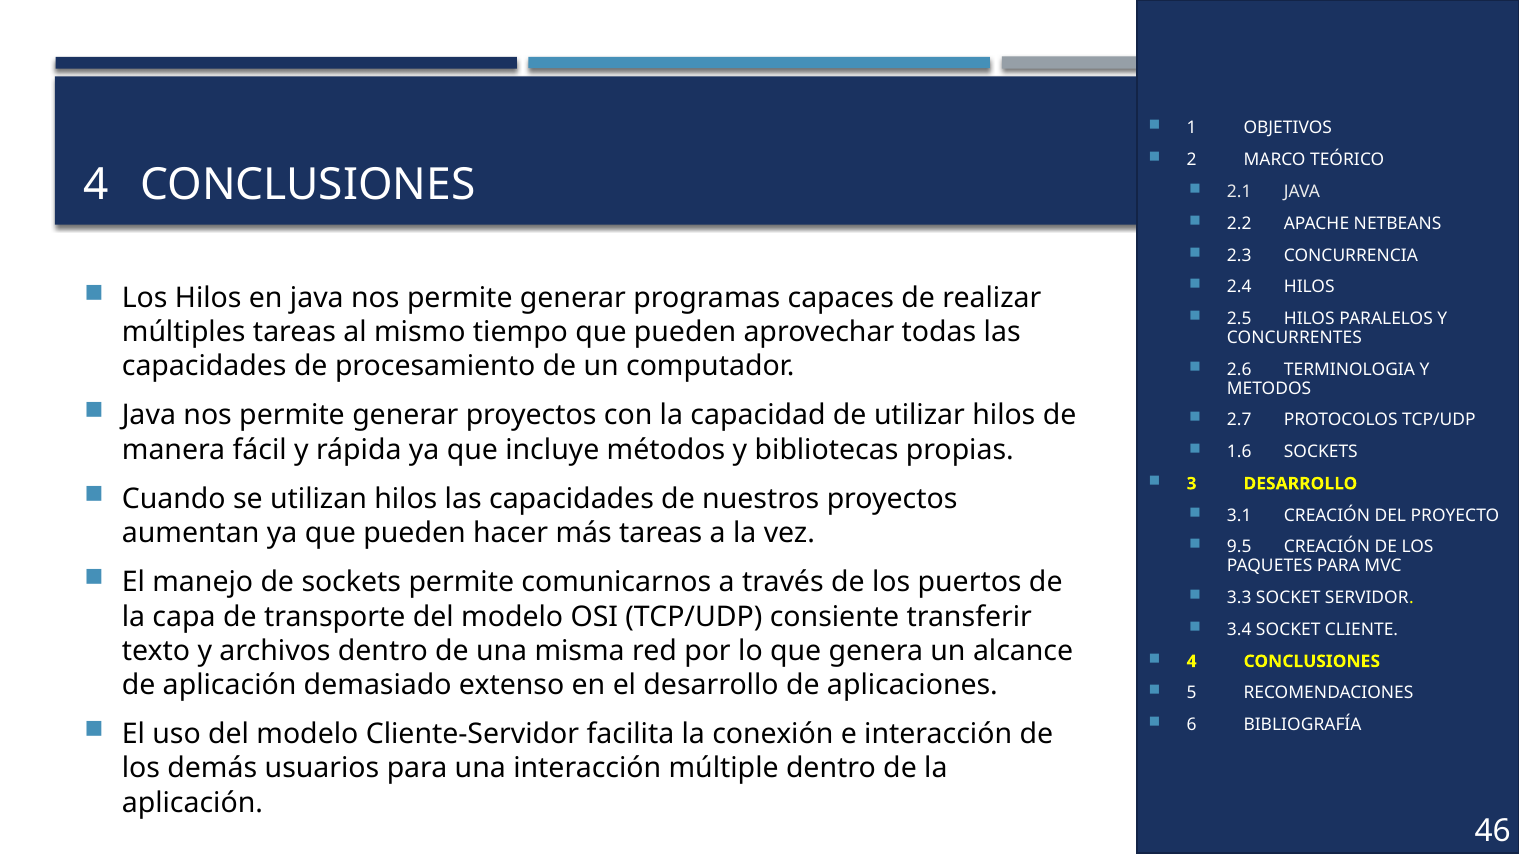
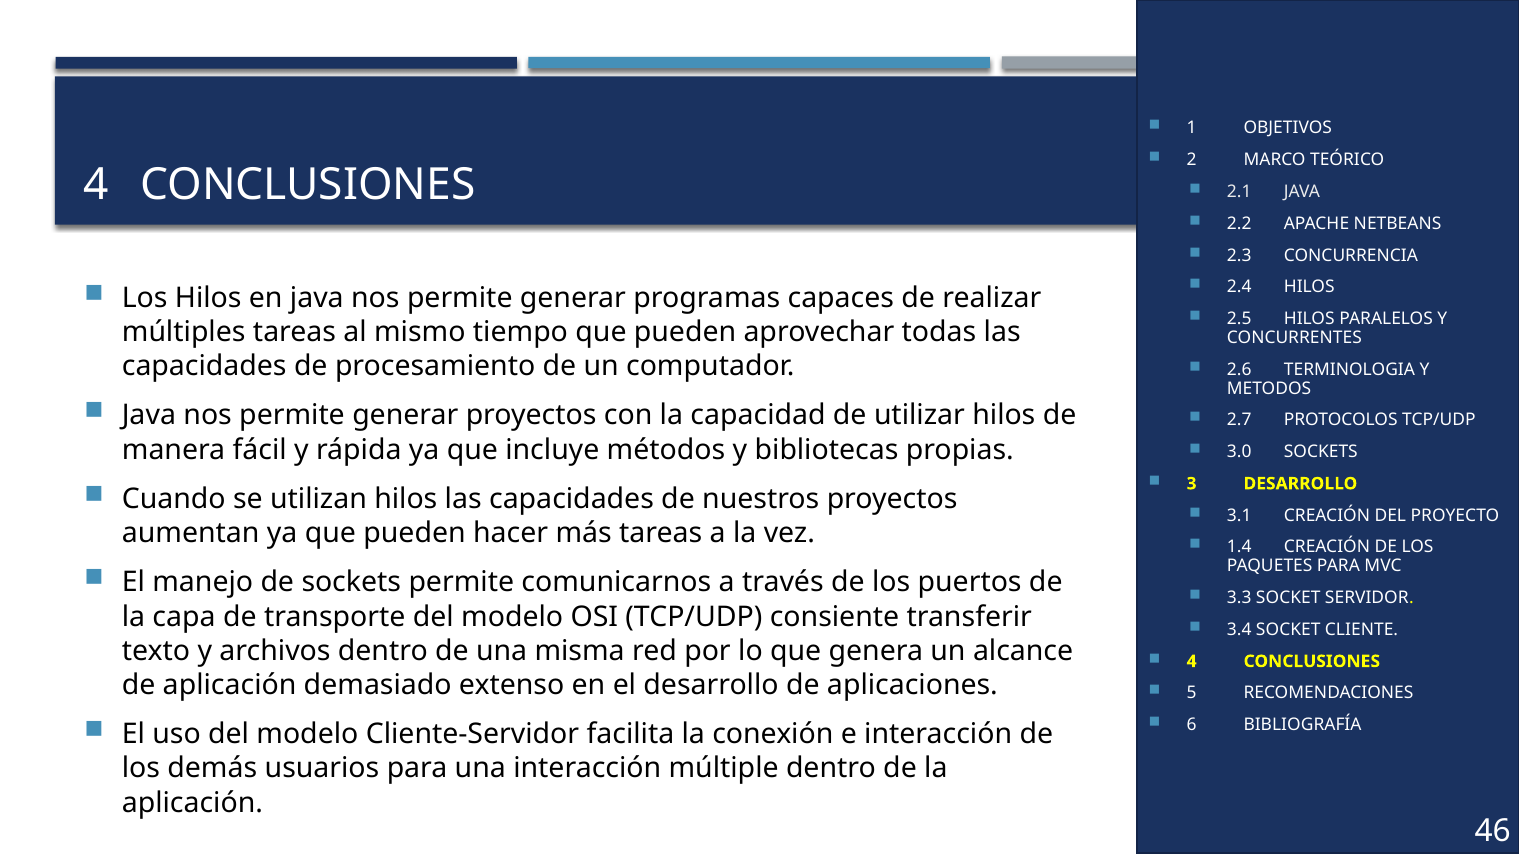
1.6: 1.6 -> 3.0 (1239, 452)
9.5: 9.5 -> 1.4 (1239, 547)
